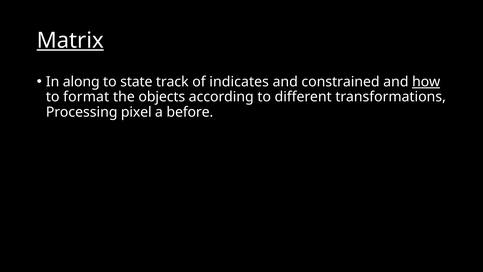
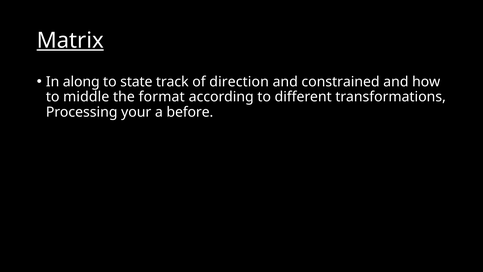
indicates: indicates -> direction (239, 82)
how underline: present -> none (426, 82)
format: format -> middle (86, 97)
objects: objects -> format (162, 97)
pixel: pixel -> your (136, 112)
